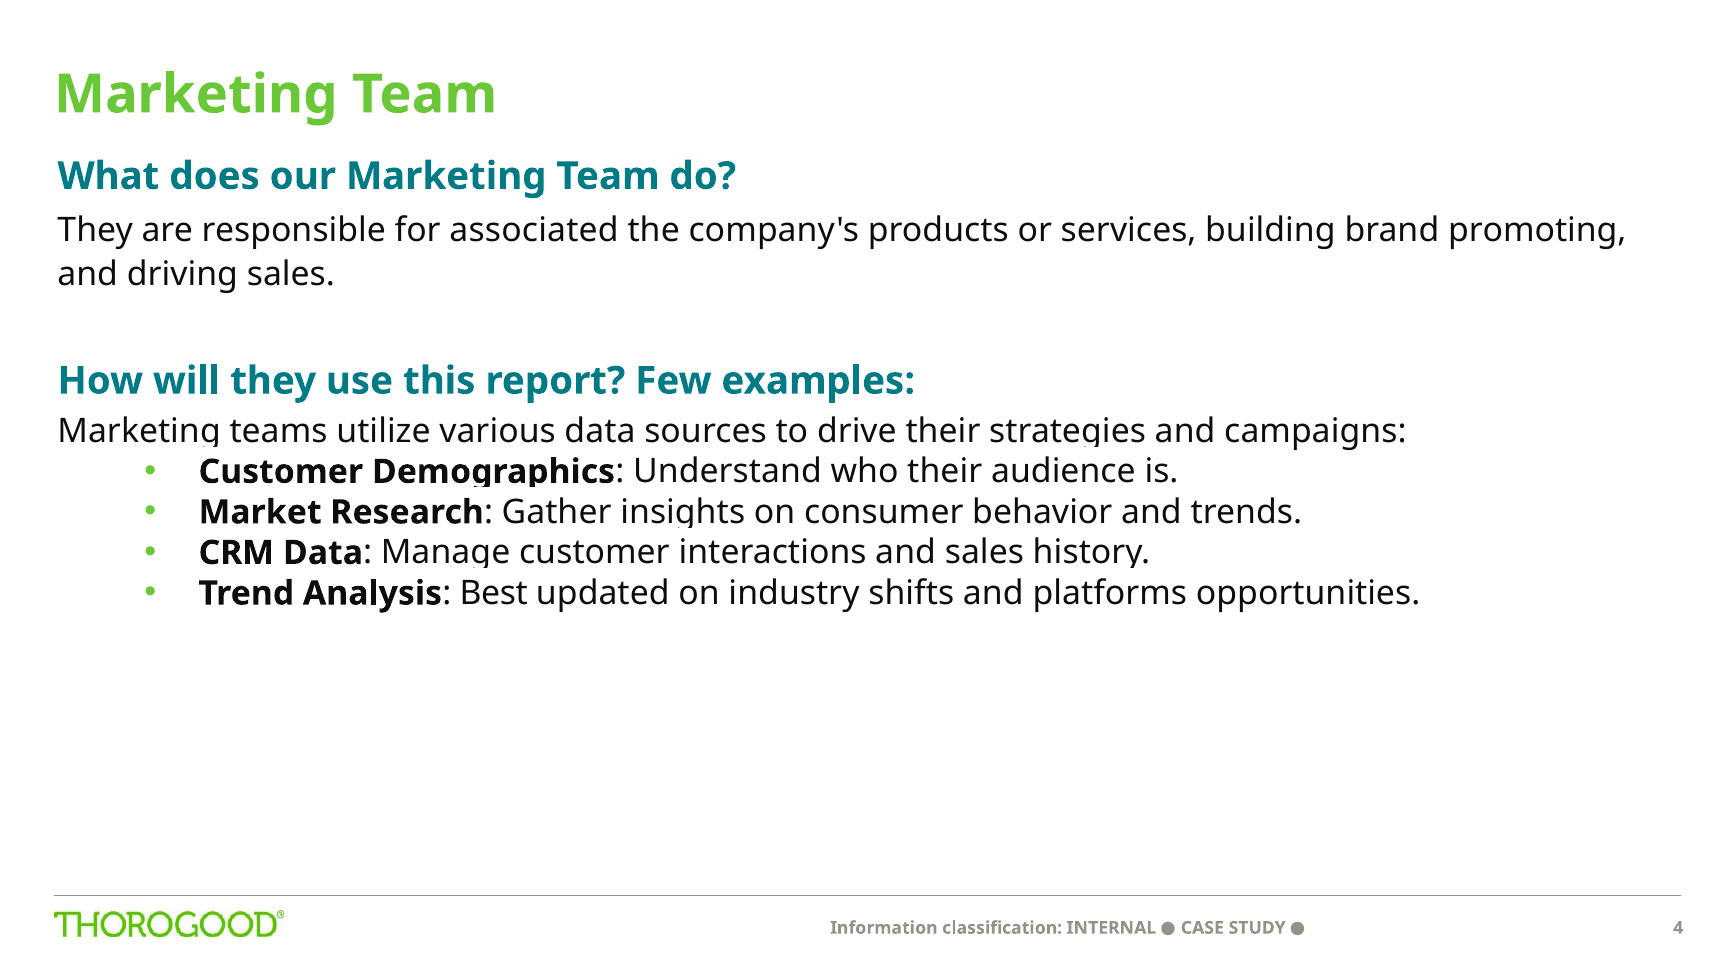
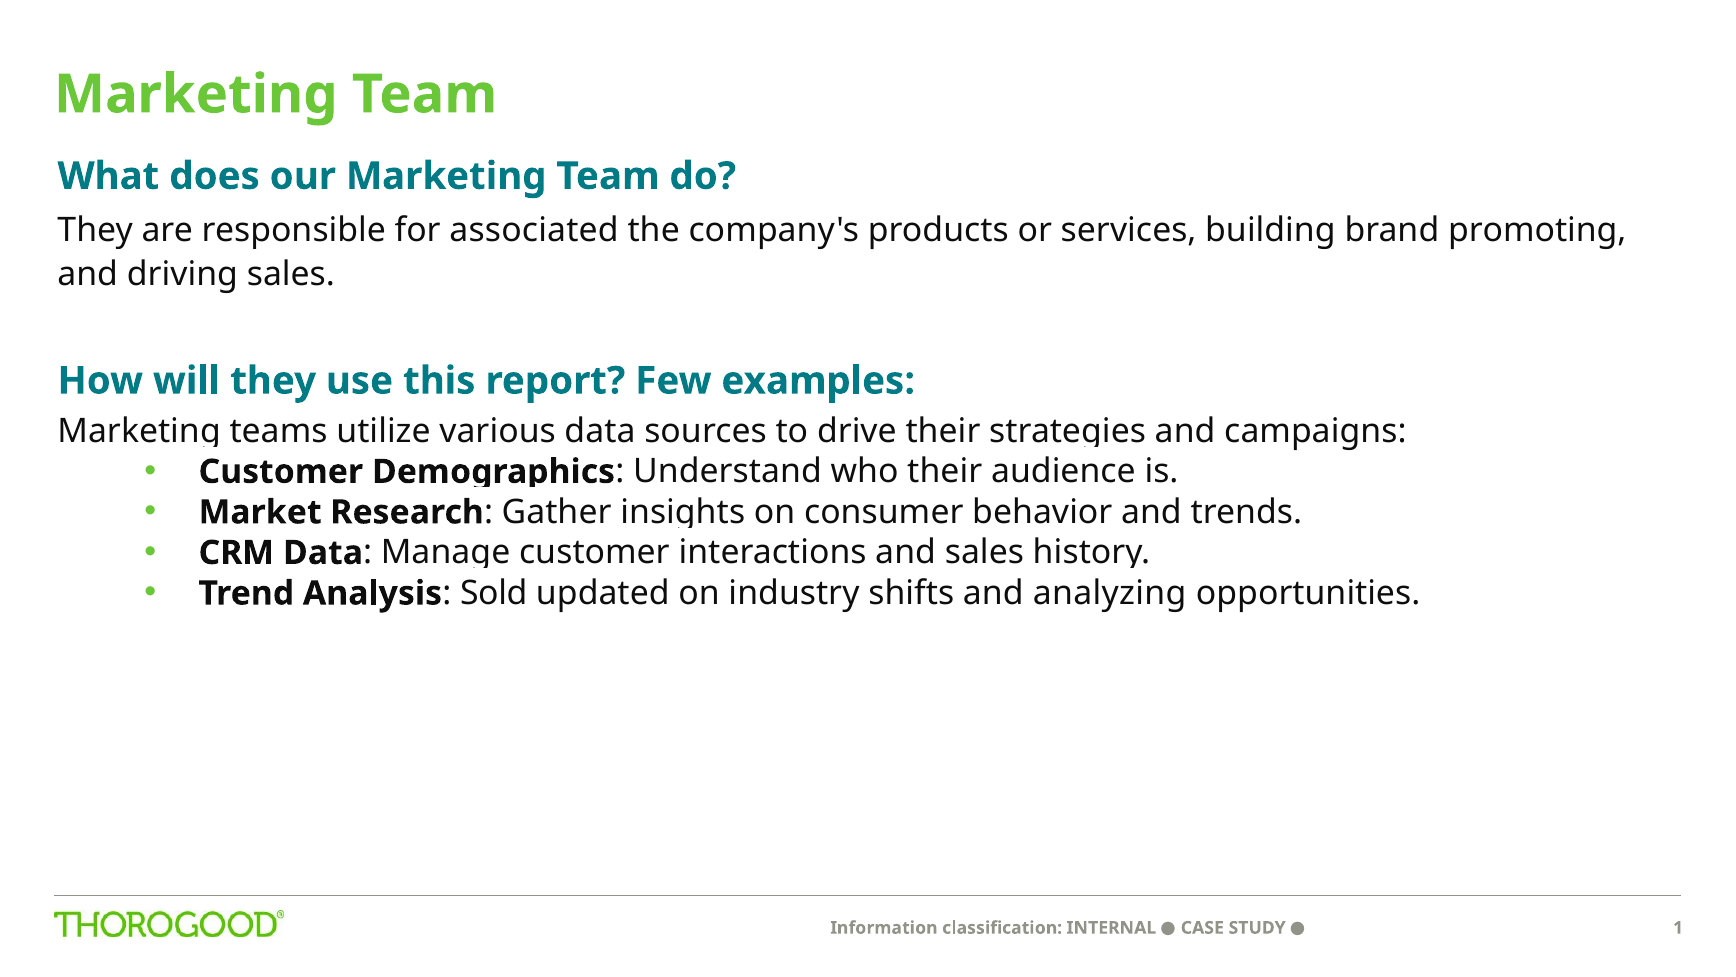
Best: Best -> Sold (494, 593)
platforms: platforms -> analyzing (1110, 593)
4: 4 -> 1 (1678, 927)
